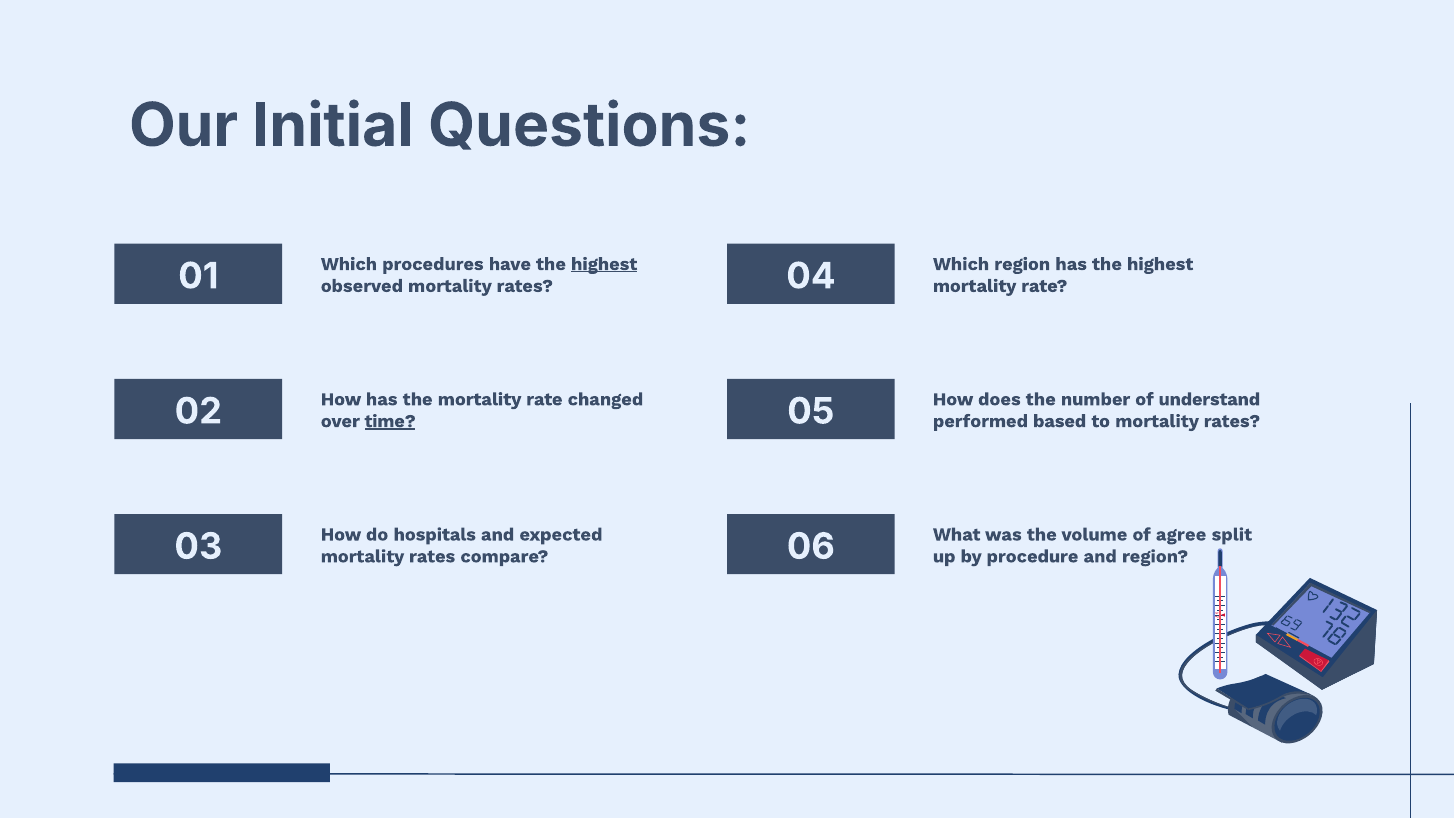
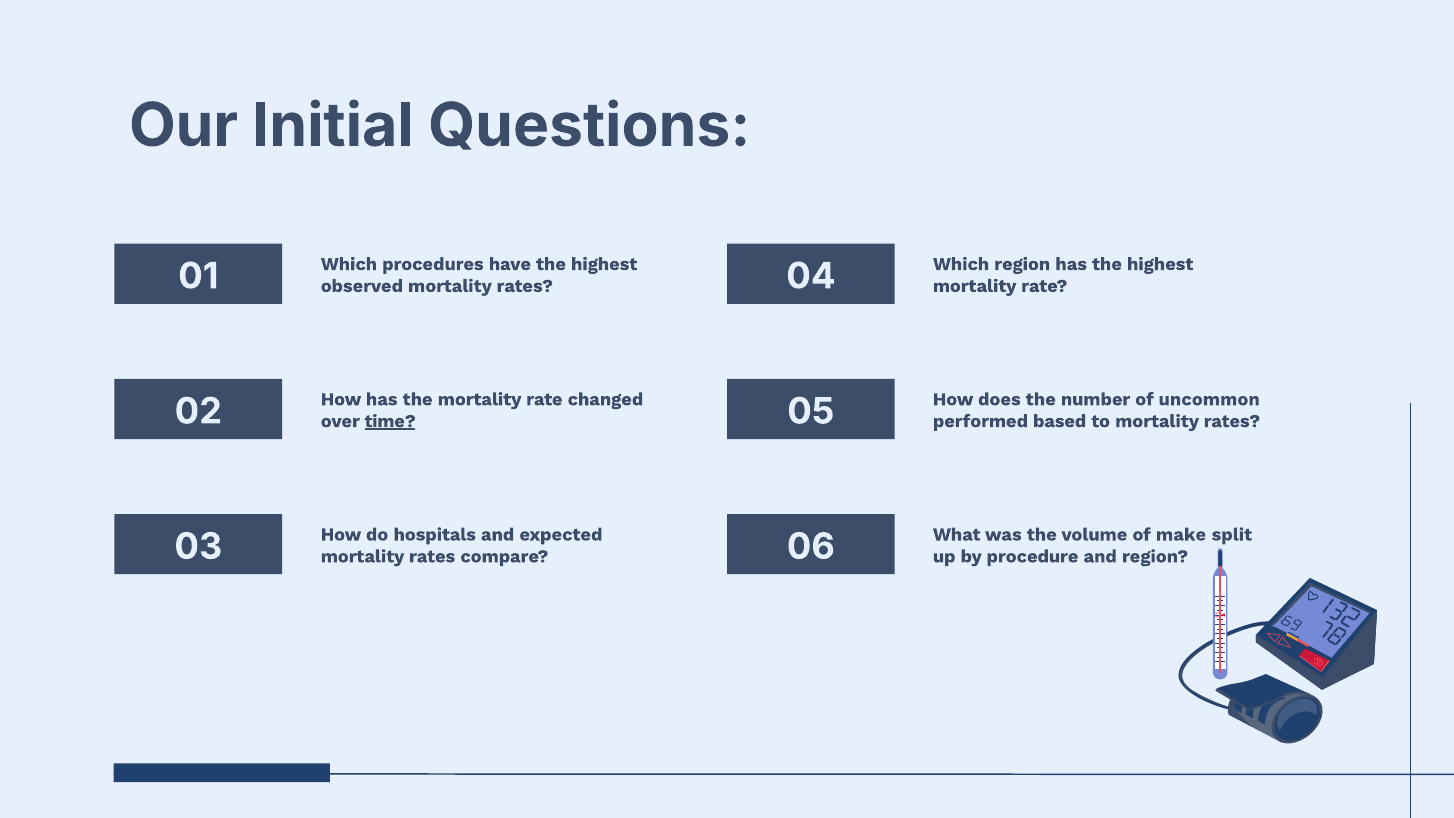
highest underline: present -> none (604, 264)
understand: understand -> uncommon (1209, 399)
agree: agree -> make (1181, 534)
